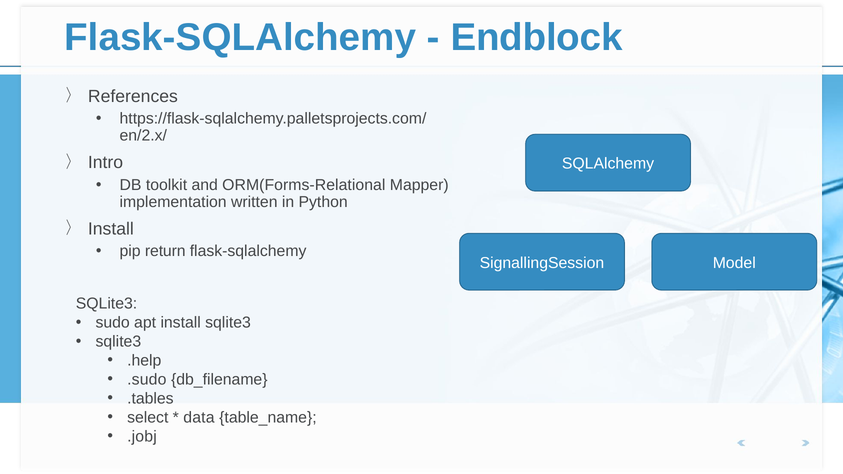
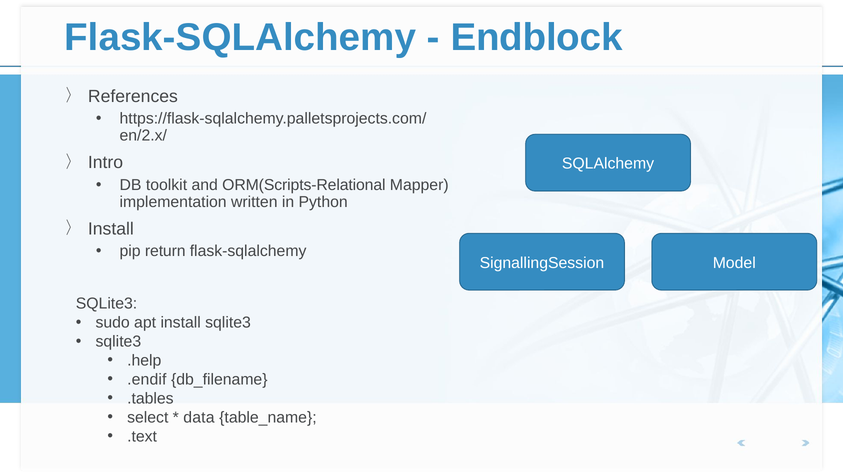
ORM(Forms-Relational: ORM(Forms-Relational -> ORM(Scripts-Relational (304, 185)
.sudo: .sudo -> .endif (147, 380)
.jobj: .jobj -> .text (142, 437)
